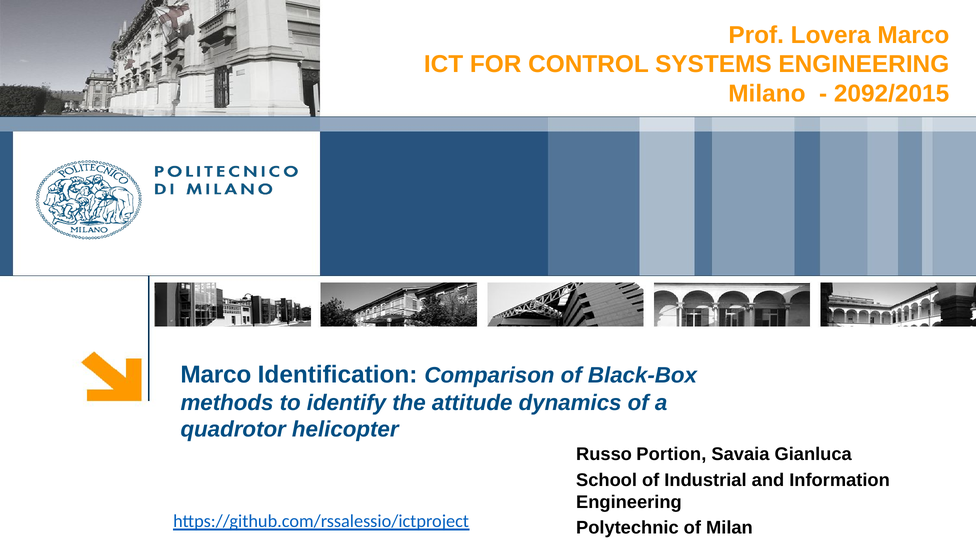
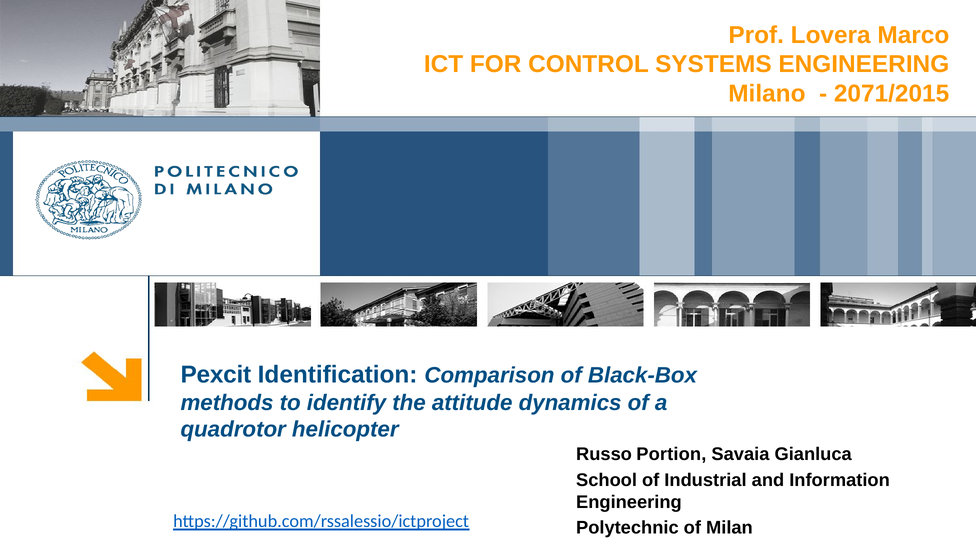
2092/2015: 2092/2015 -> 2071/2015 (892, 94)
Marco: Marco -> Pexcit (216, 375)
